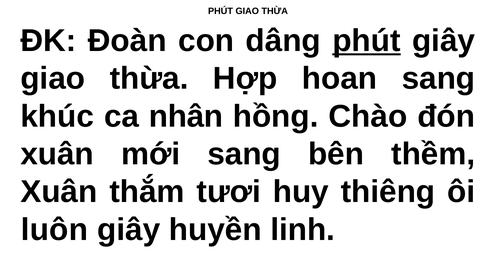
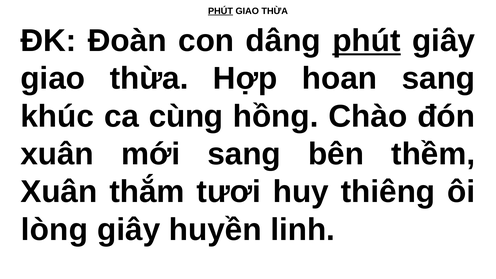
PHÚT underline: none -> present (220, 11)
nhân: nhân -> cùng (186, 116)
luôn: luôn -> lòng (54, 230)
